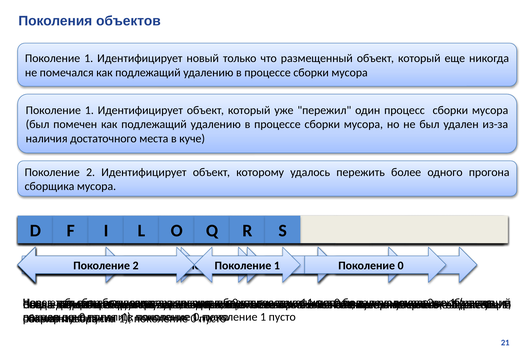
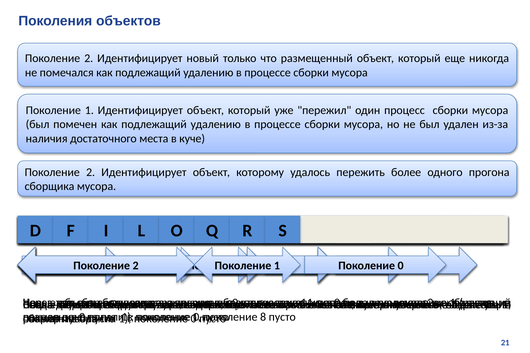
1: 1 -> 2 (89, 58)
1: 1 -> 8 (263, 317)
